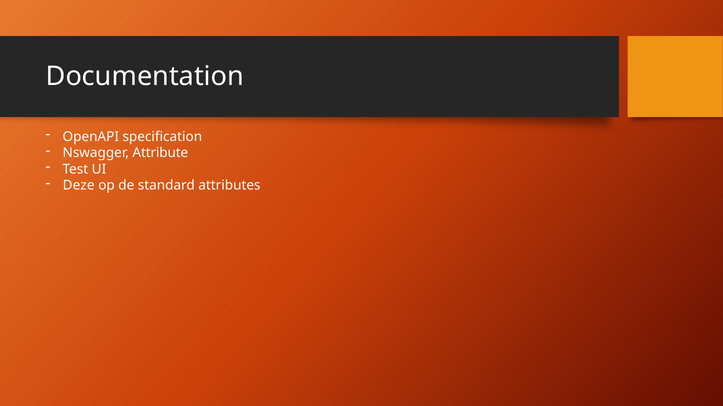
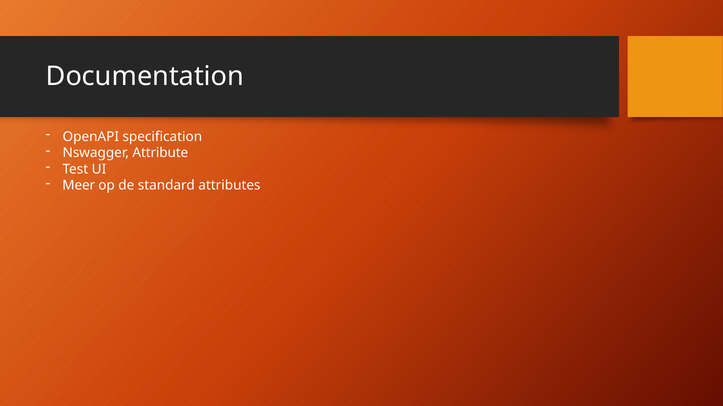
Deze: Deze -> Meer (79, 186)
